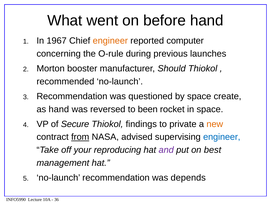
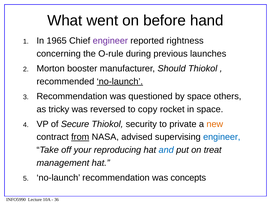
1967: 1967 -> 1965 (57, 41)
engineer colour: orange -> purple (110, 41)
computer: computer -> rightness (185, 41)
no-launch underline: none -> present (120, 82)
create: create -> others (228, 96)
as hand: hand -> tricky (59, 109)
been: been -> copy (148, 109)
findings: findings -> security (141, 124)
and colour: purple -> blue (166, 150)
best: best -> treat (213, 150)
depends: depends -> concepts (188, 178)
